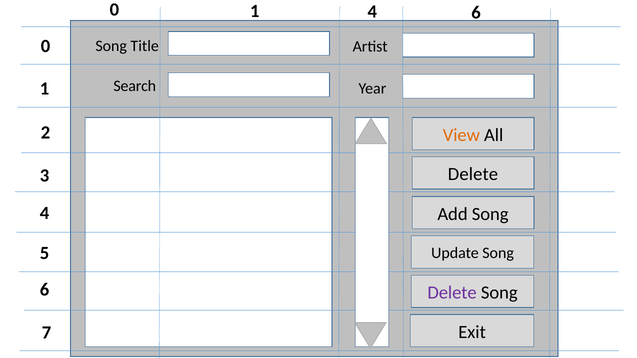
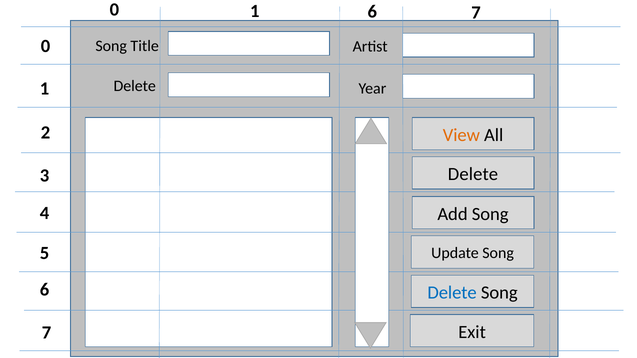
0 4: 4 -> 6 (372, 12)
1 6: 6 -> 7 (476, 13)
Search: Search -> Delete (135, 86)
Delete colour: purple -> blue (452, 293)
